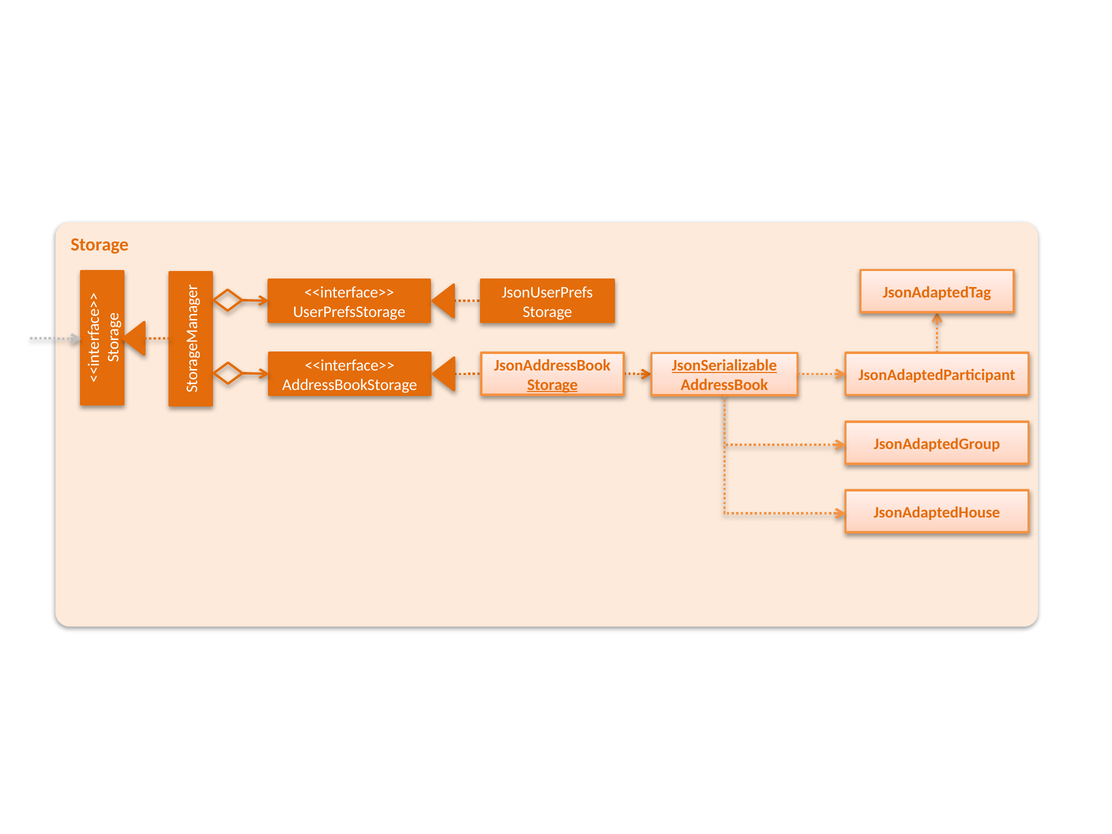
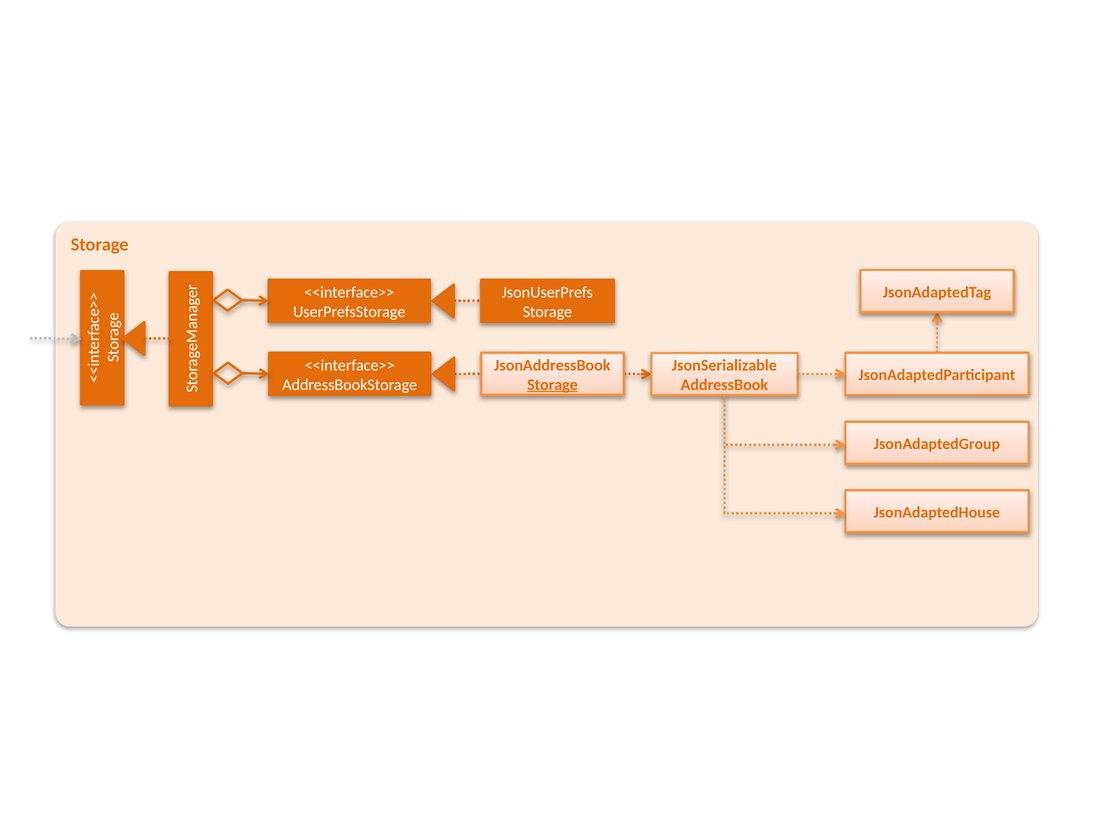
JsonSerializable underline: present -> none (724, 365)
